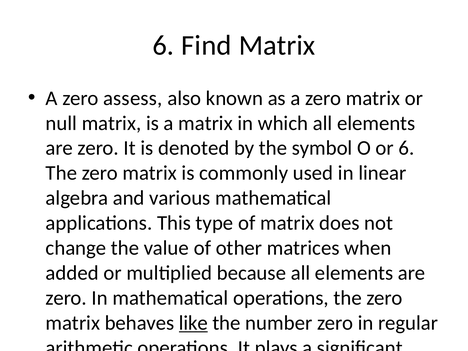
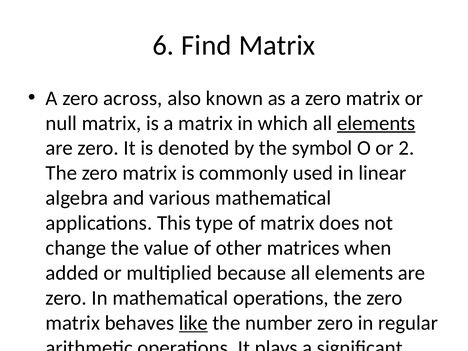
assess: assess -> across (133, 98)
elements underline: none -> present (376, 123)
or 6: 6 -> 2 (406, 148)
